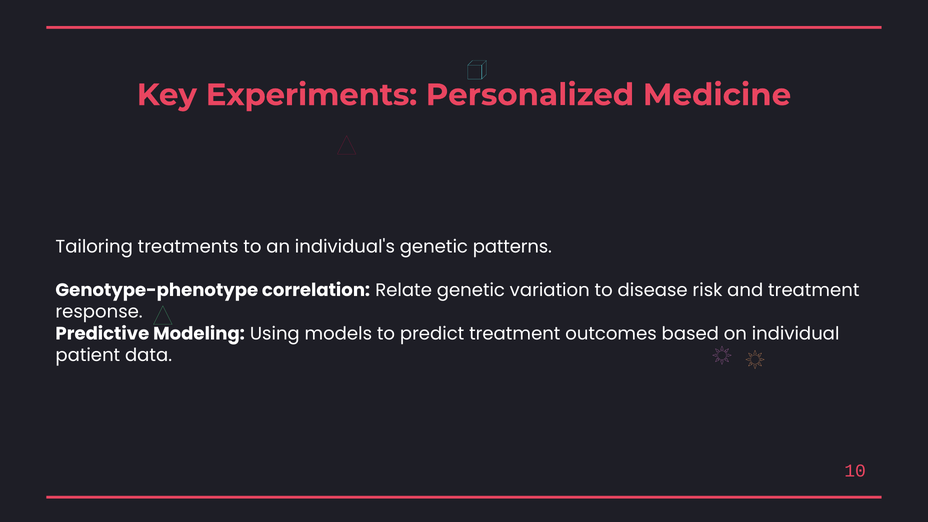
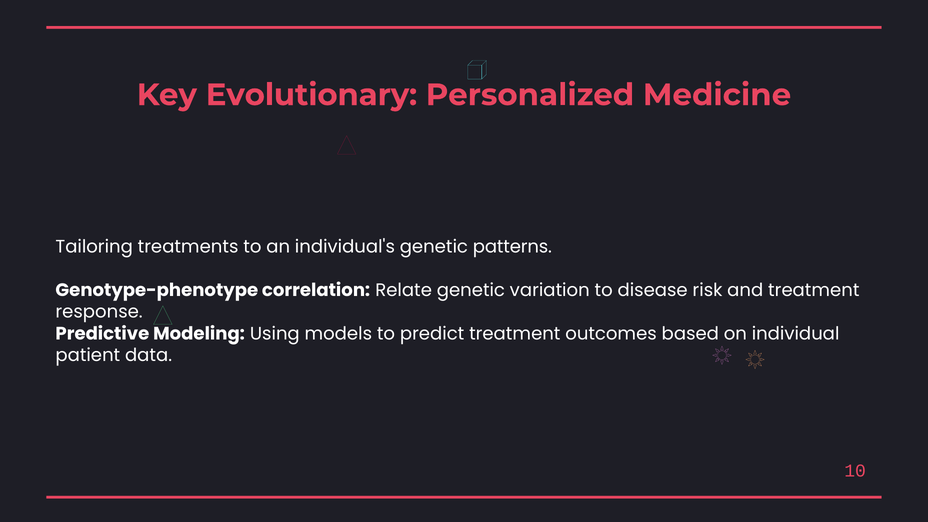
Experiments: Experiments -> Evolutionary (311, 95)
